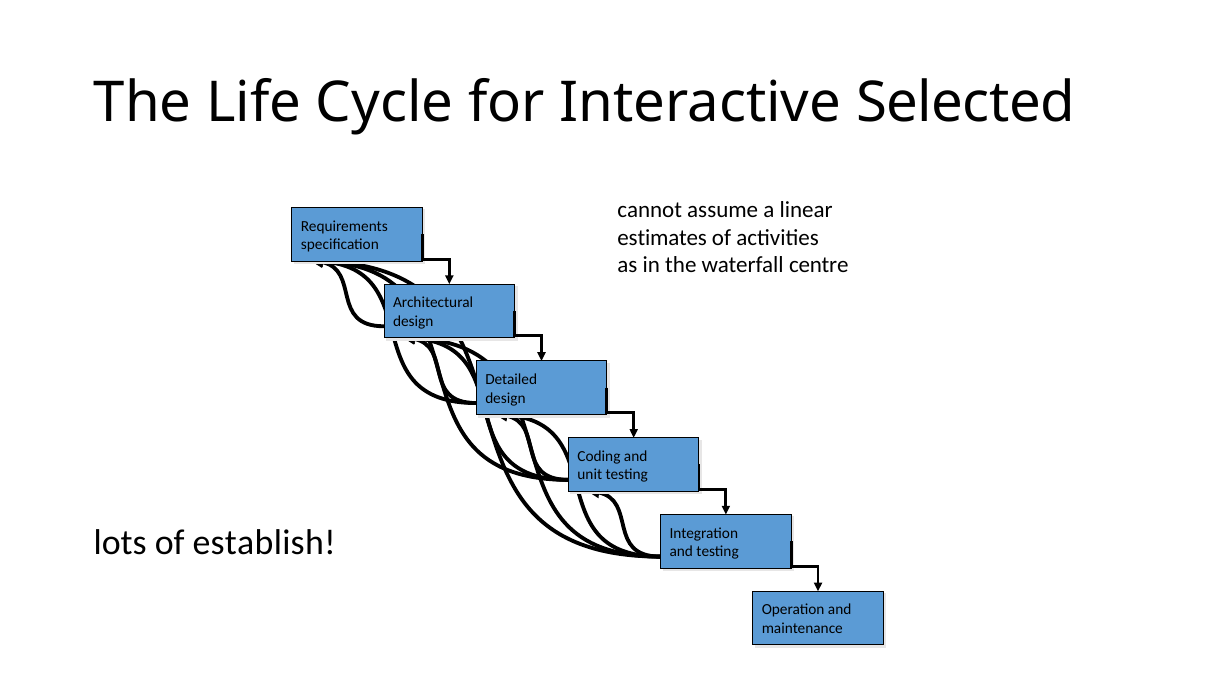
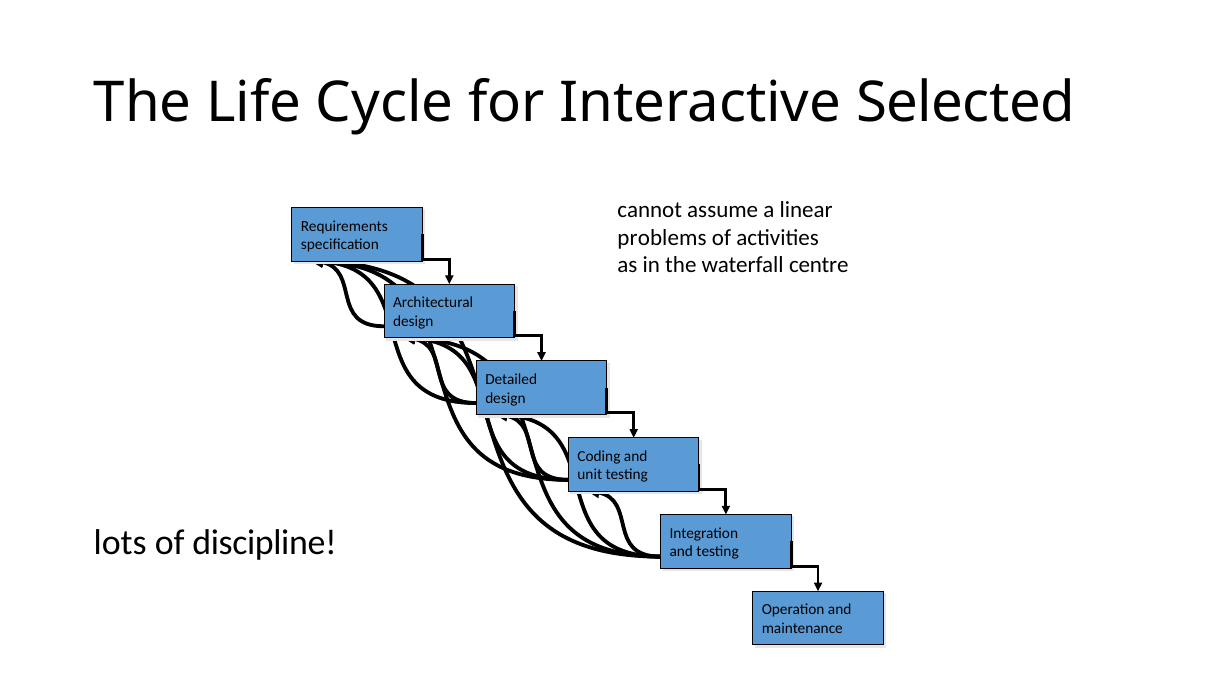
estimates: estimates -> problems (662, 238)
establish: establish -> discipline (265, 543)
